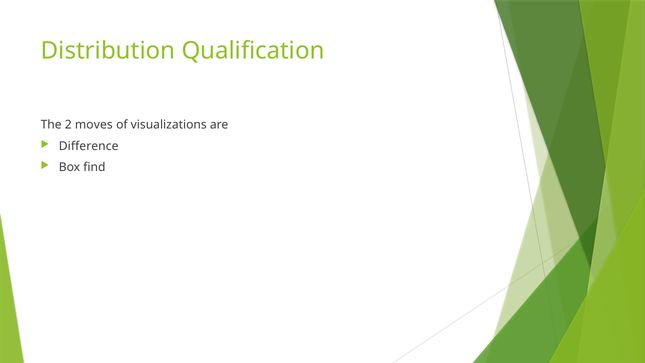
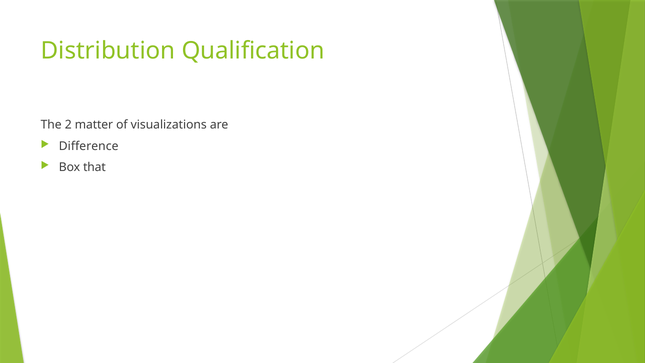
moves: moves -> matter (94, 125)
find: find -> that (94, 167)
